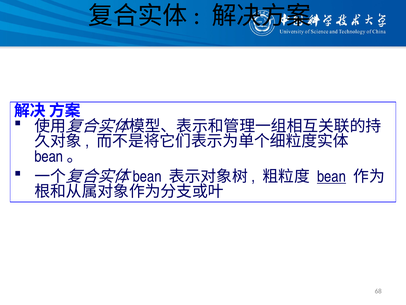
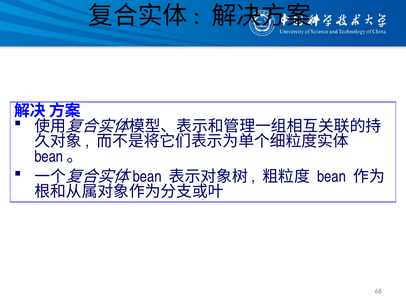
bean underline: present -> none (332, 176)
